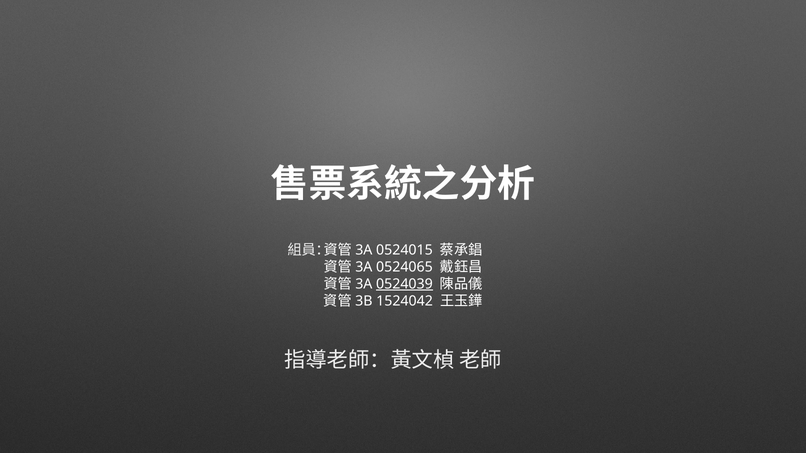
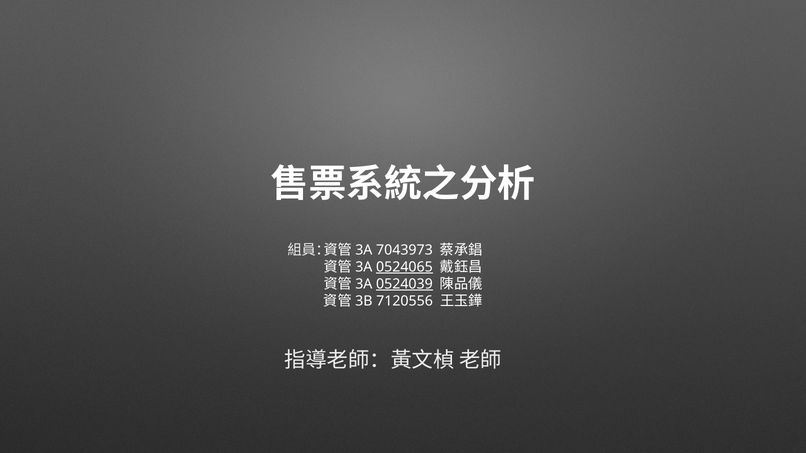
0524015: 0524015 -> 7043973 (404, 250)
0524065 underline: none -> present (404, 267)
1524042: 1524042 -> 7120556 (405, 301)
